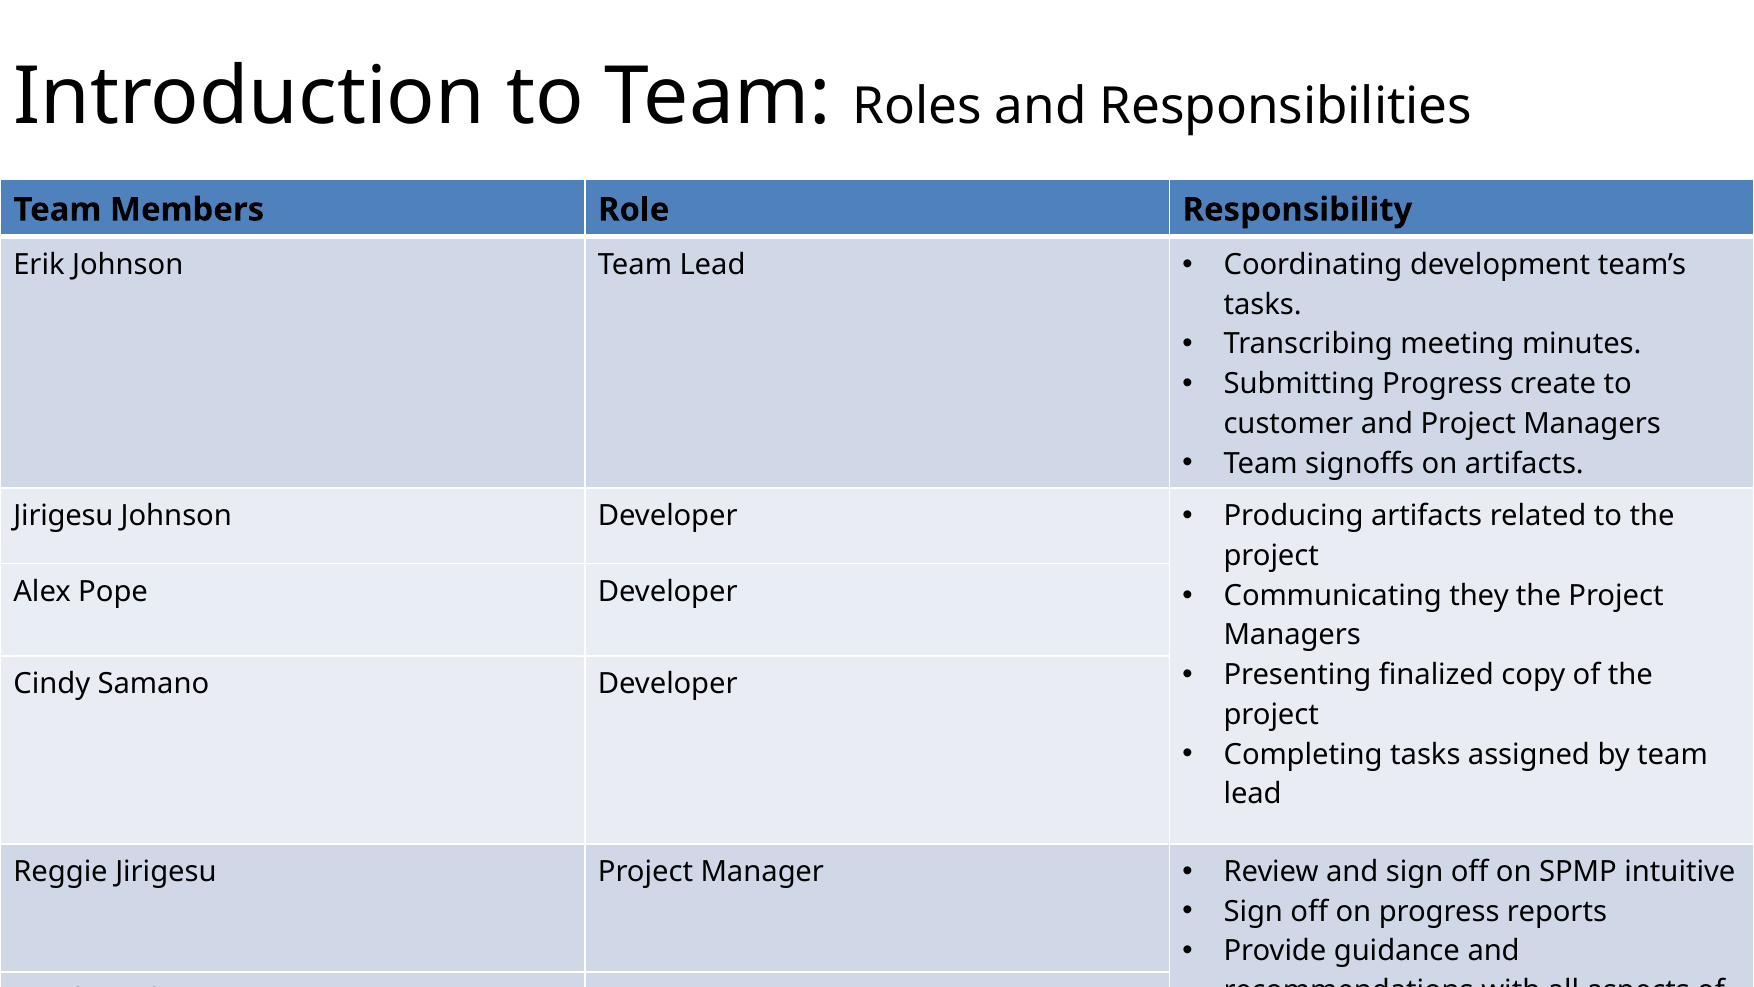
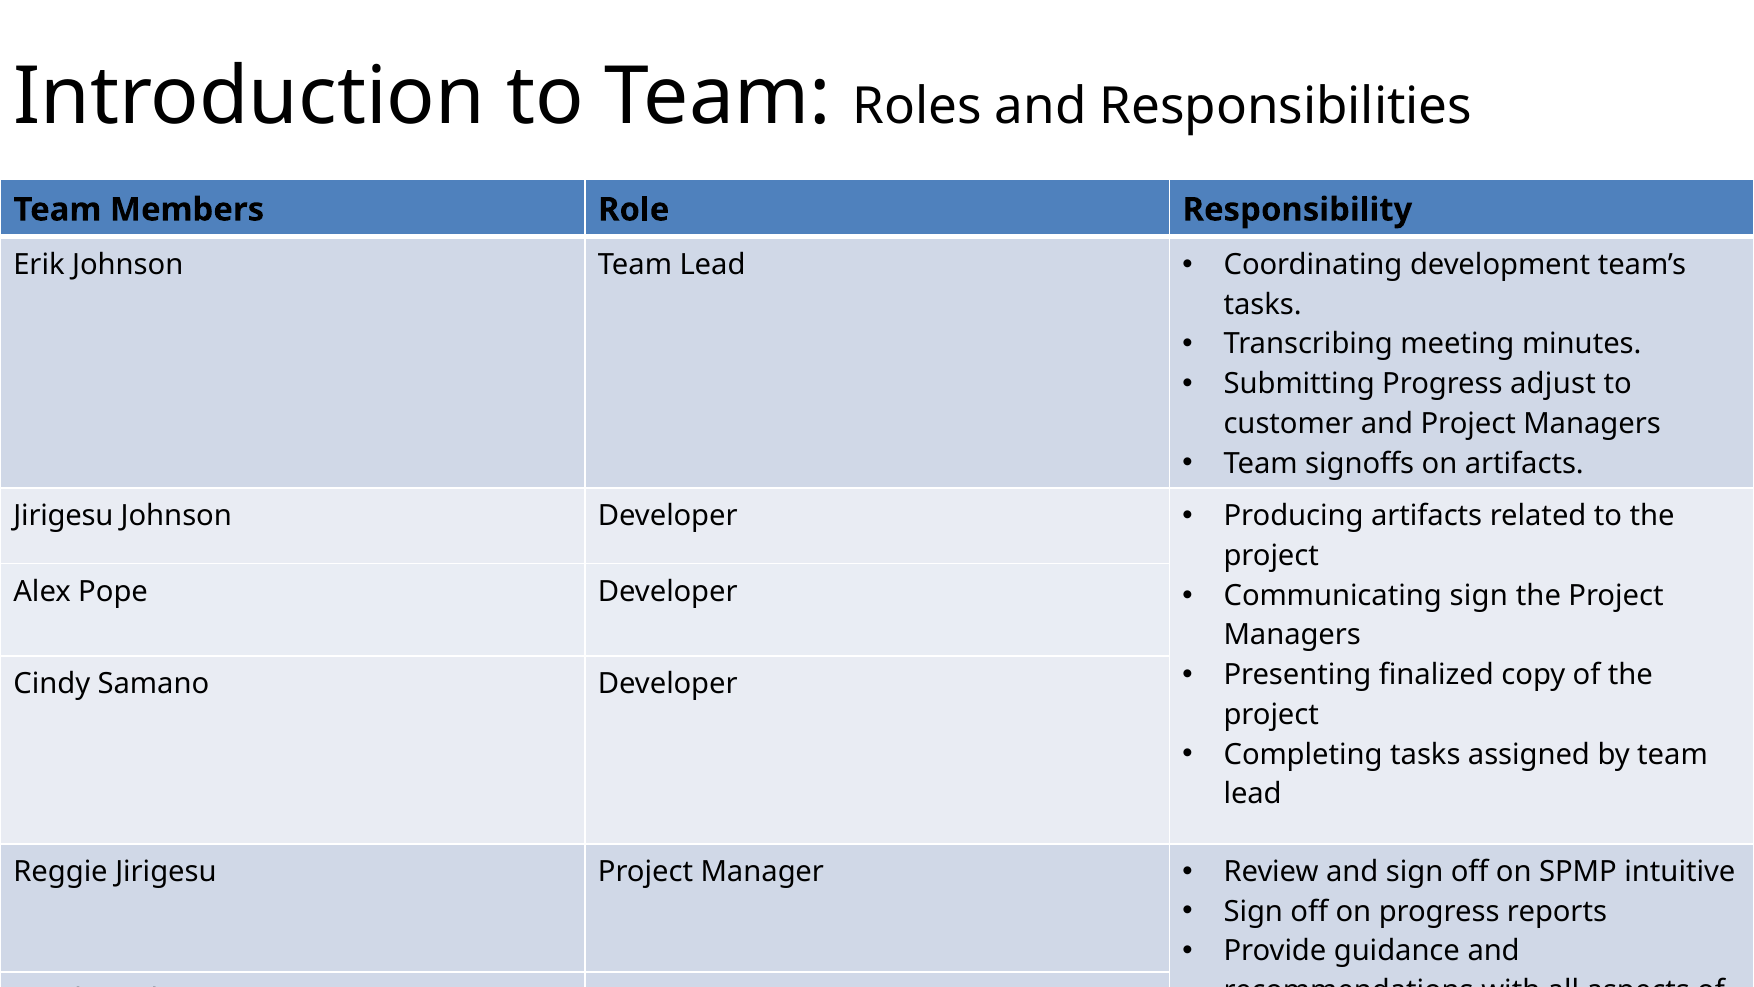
create: create -> adjust (1553, 384)
Communicating they: they -> sign (1479, 595)
